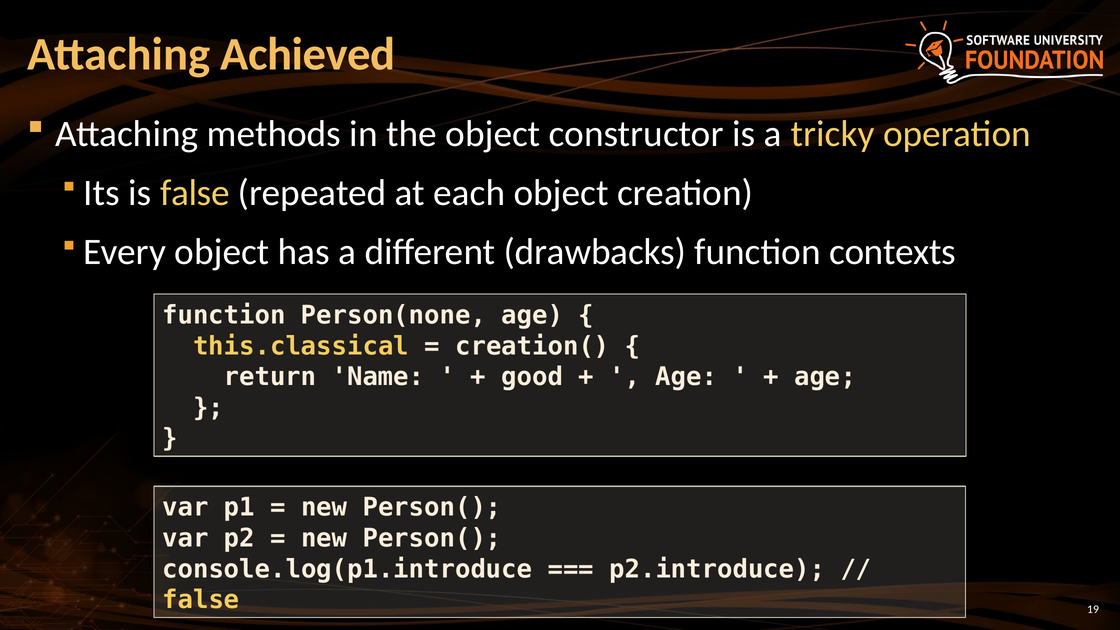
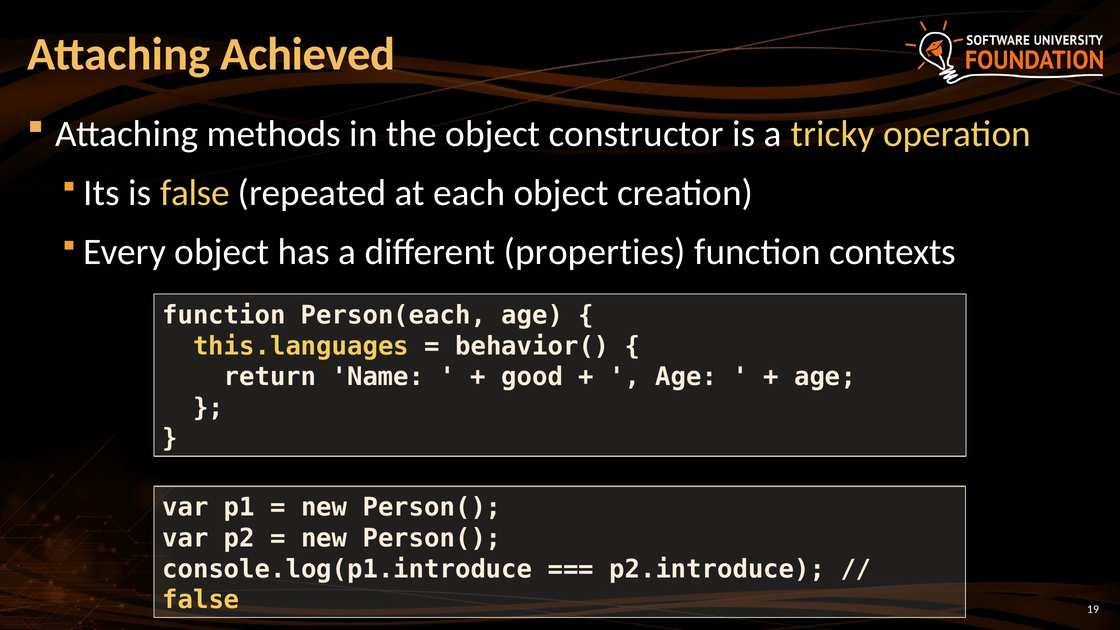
drawbacks: drawbacks -> properties (595, 252)
Person(none: Person(none -> Person(each (393, 315)
this.classical: this.classical -> this.languages (301, 346)
creation(: creation( -> behavior( (532, 346)
